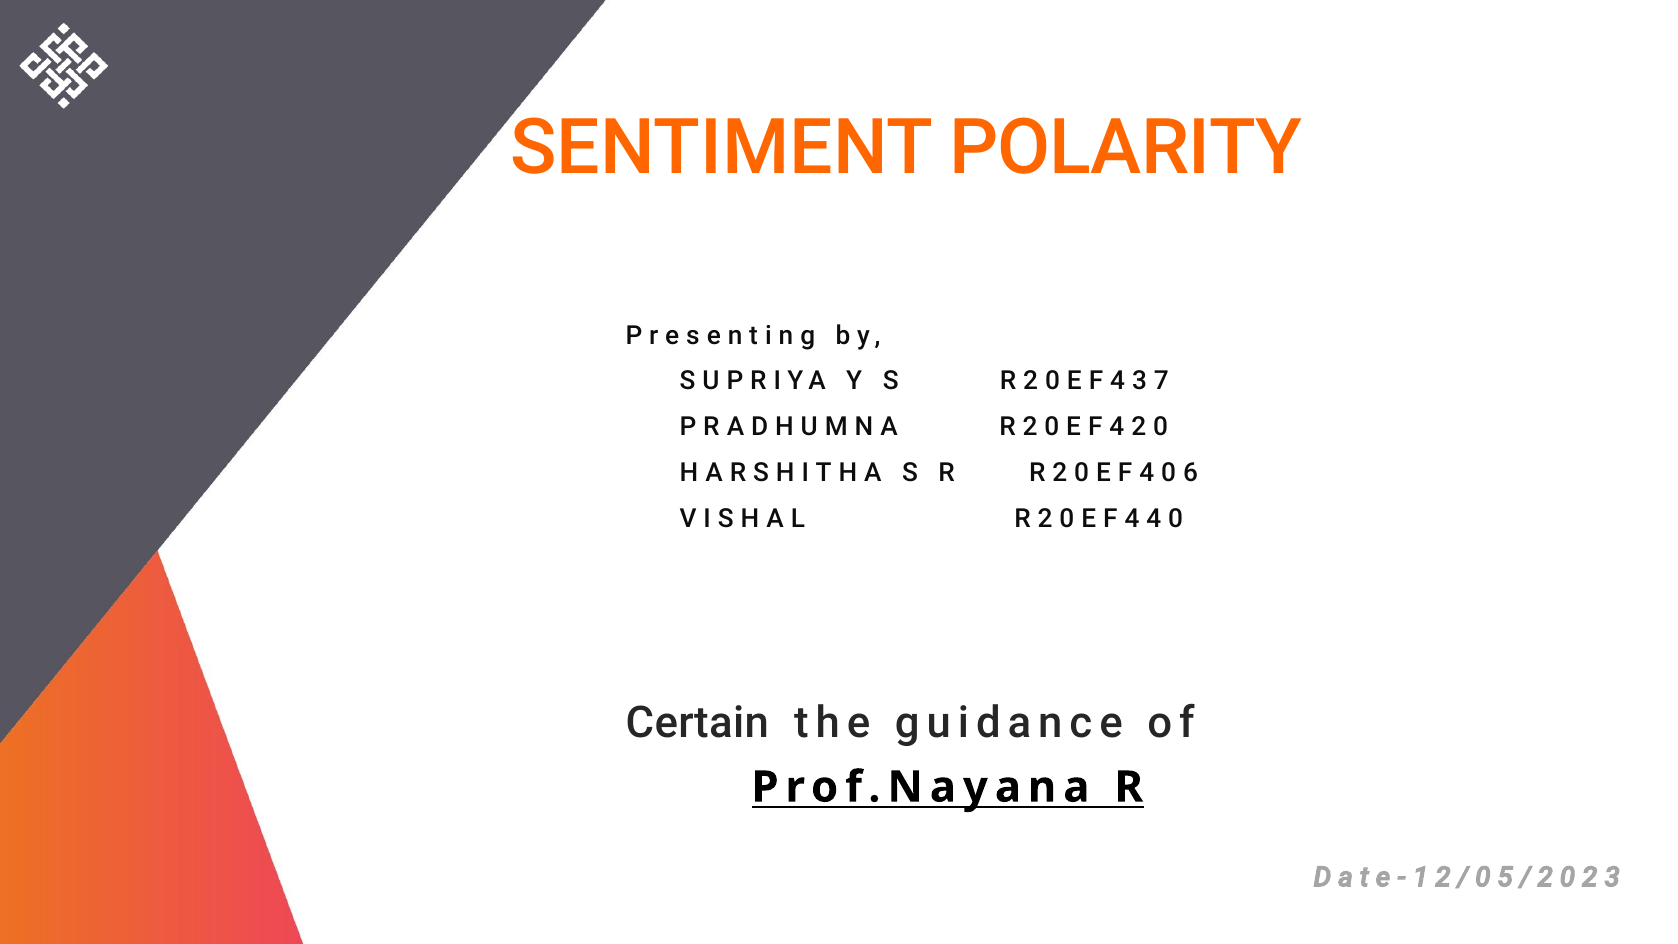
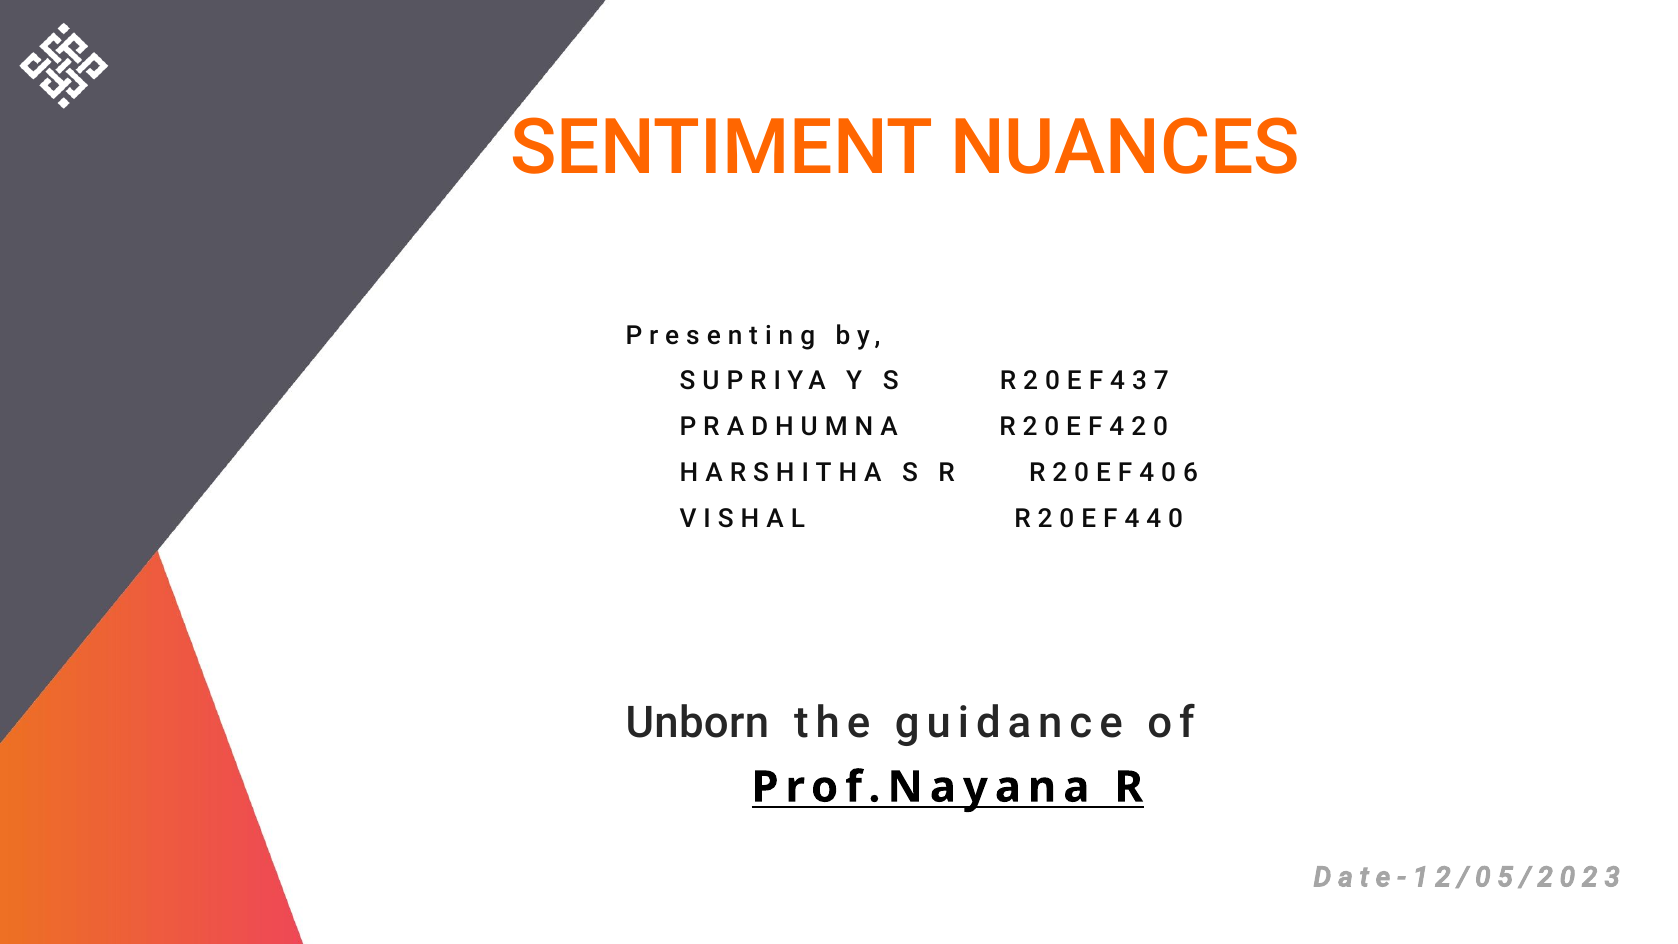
POLARITY: POLARITY -> NUANCES (1125, 149)
Certain: Certain -> Unborn (697, 722)
